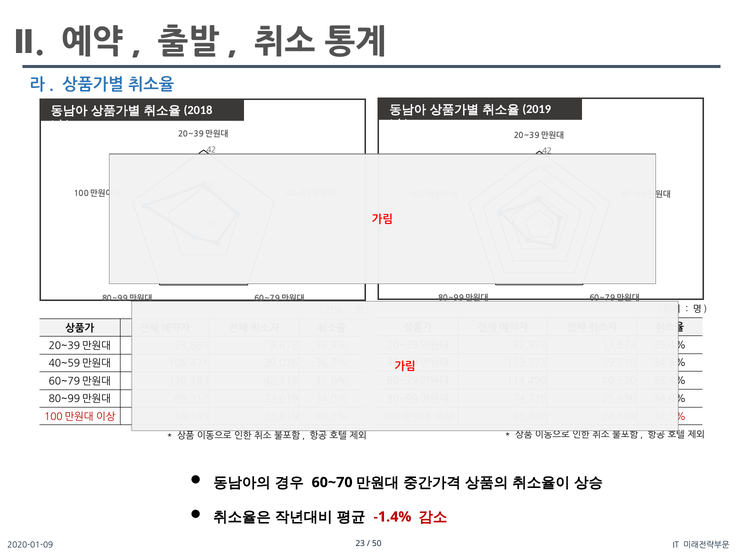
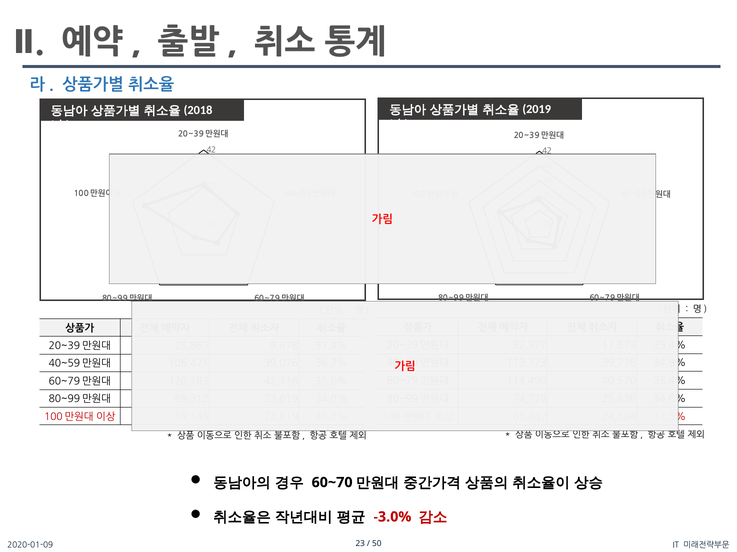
-1.4%: -1.4% -> -3.0% (392, 517)
